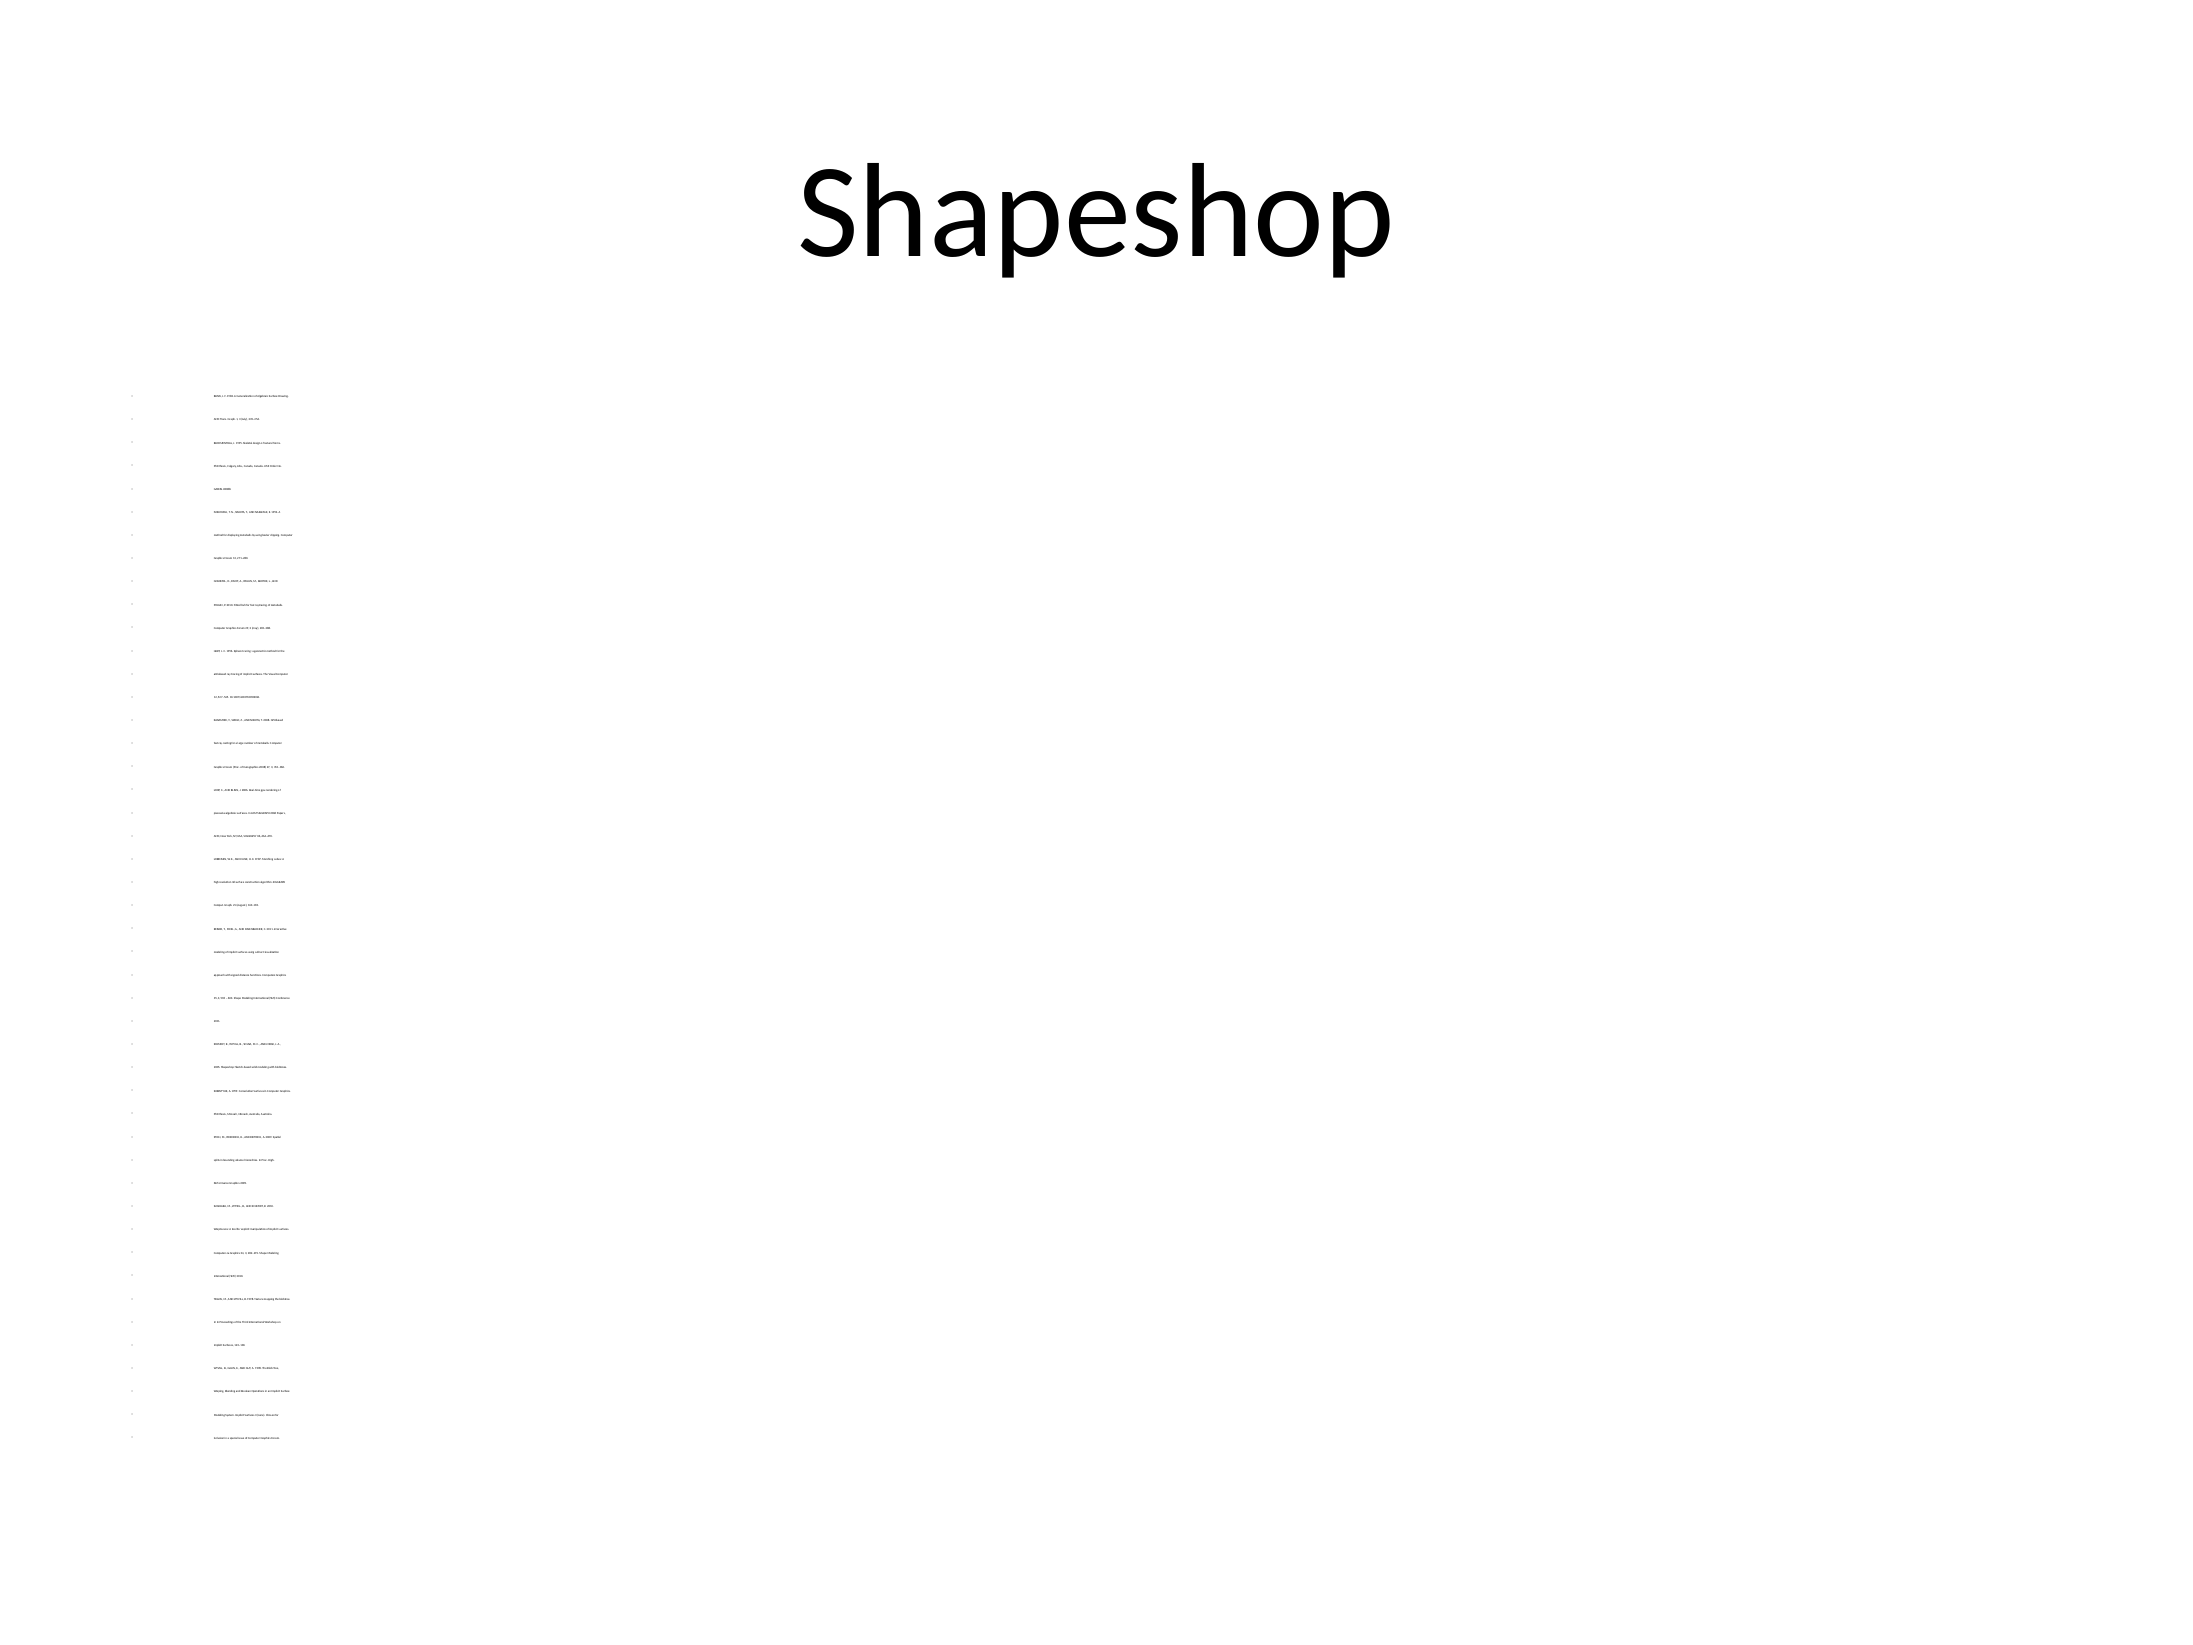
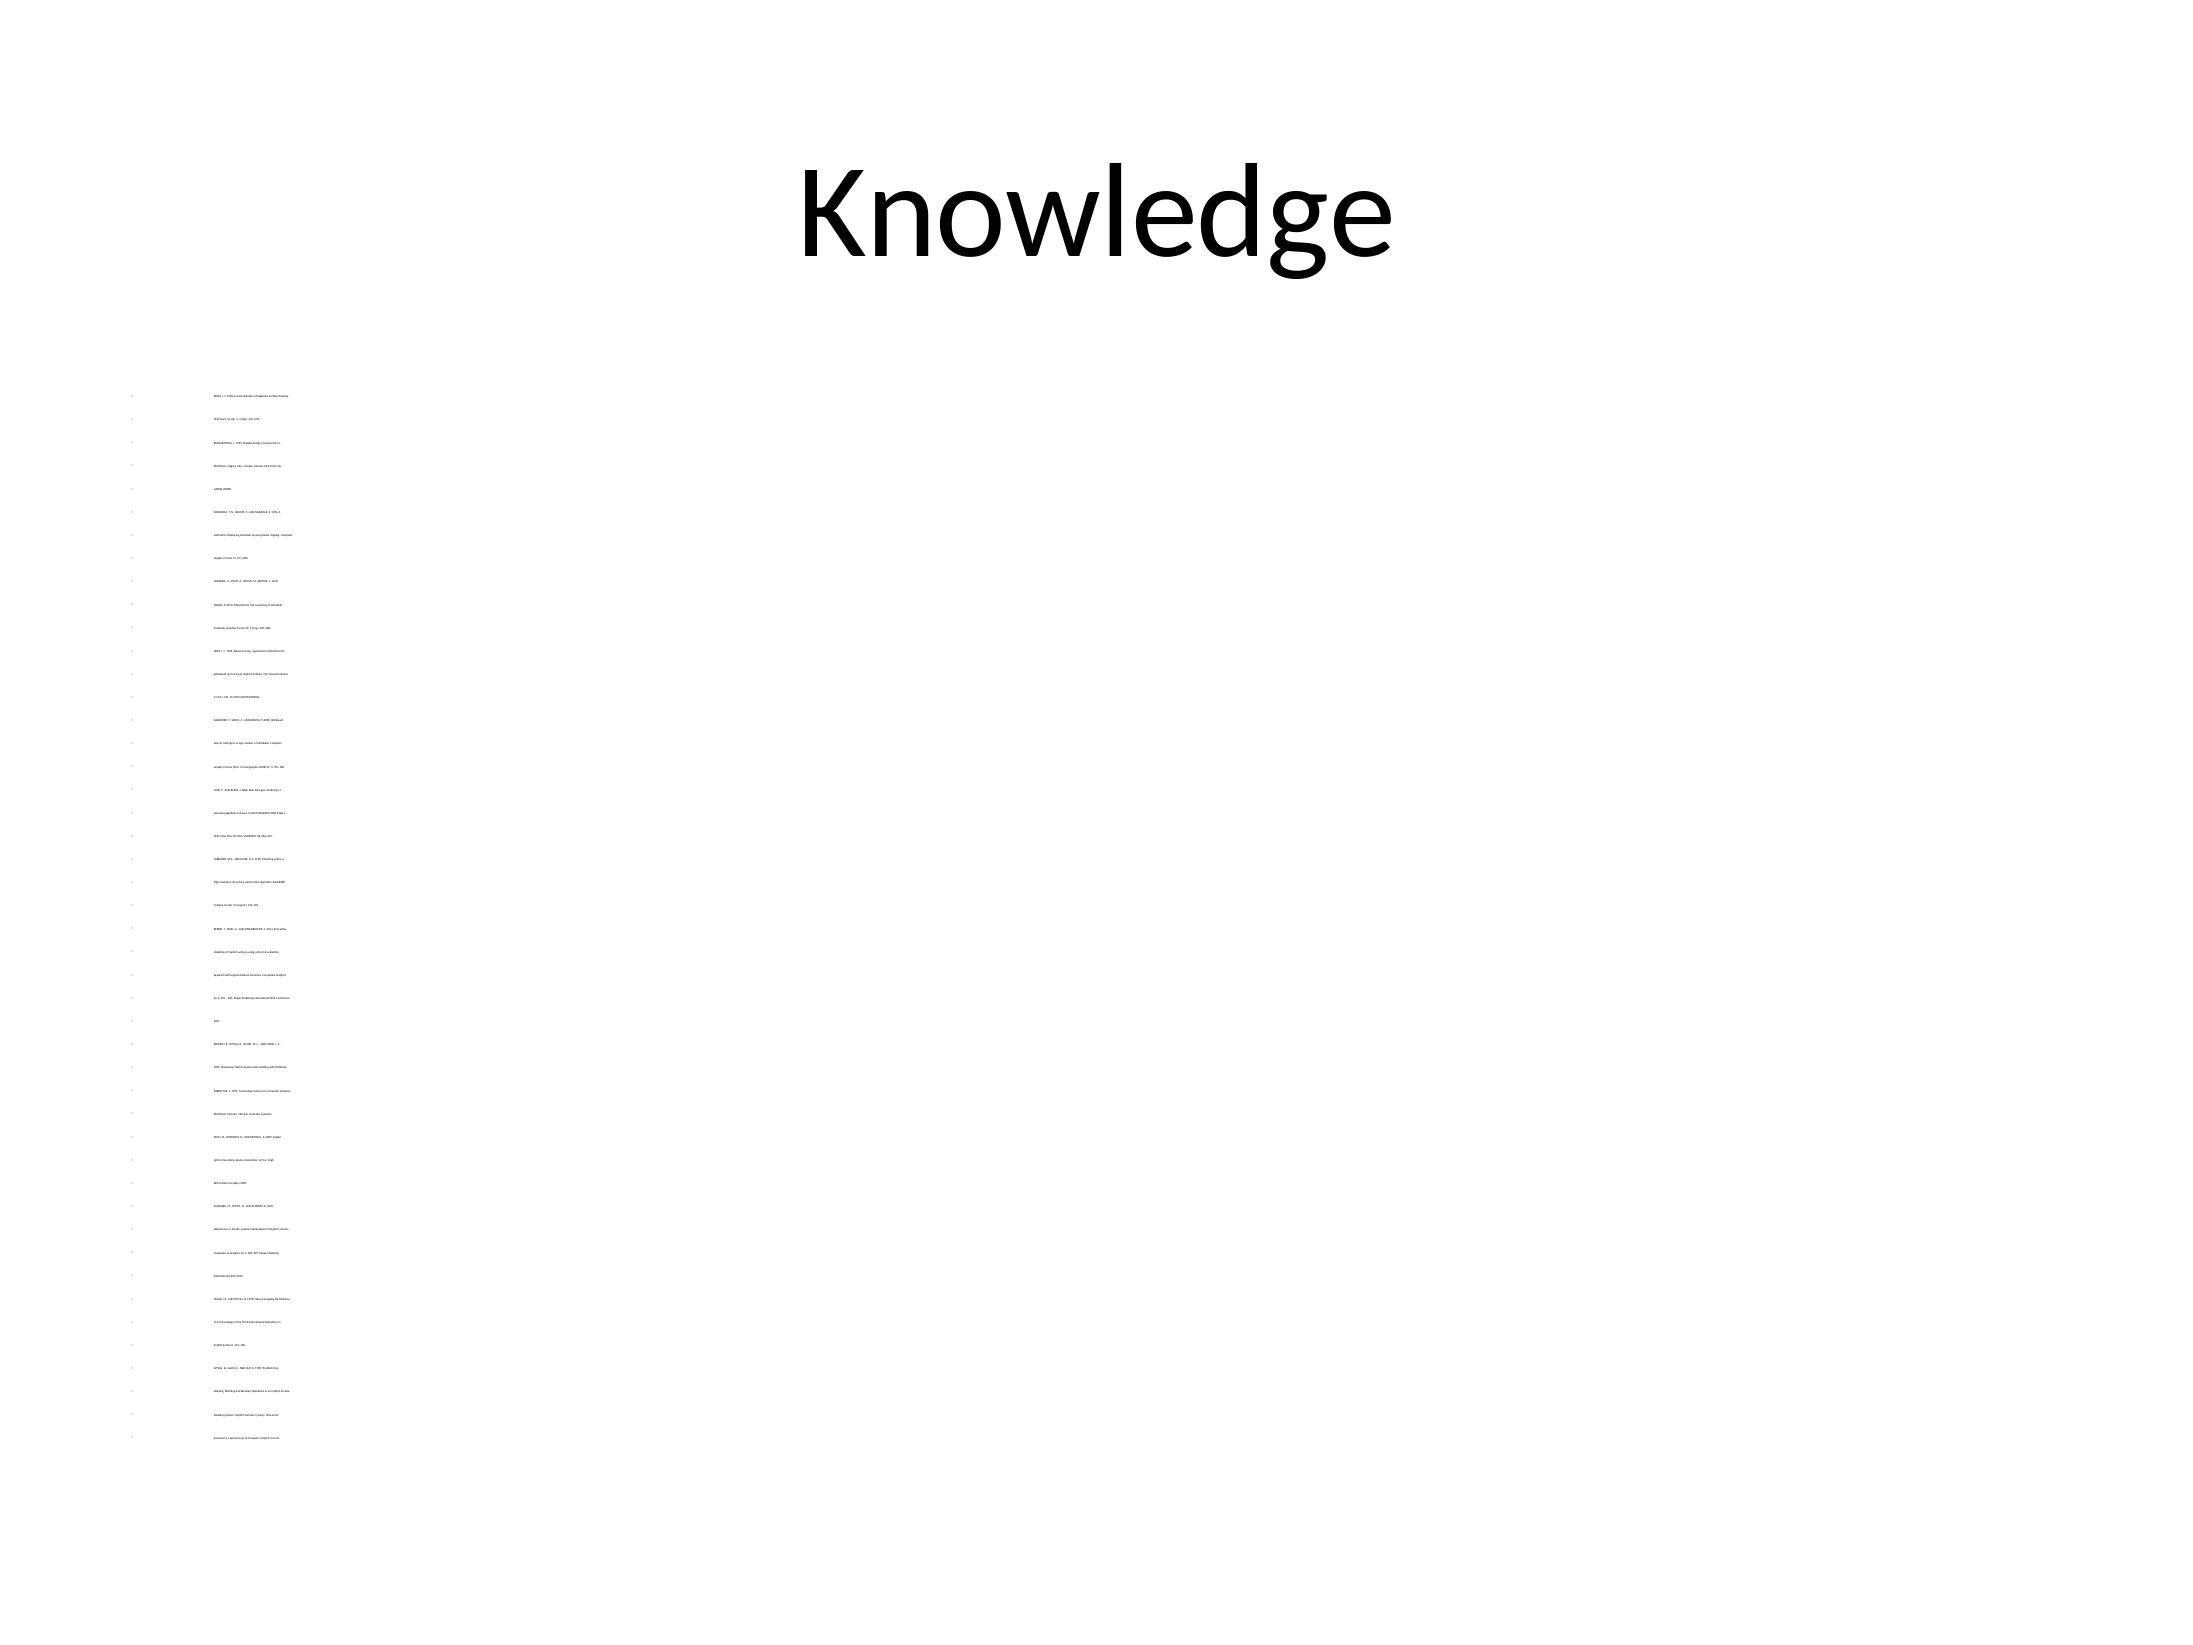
Shapeshop: Shapeshop -> Knowledge (1096, 212)
